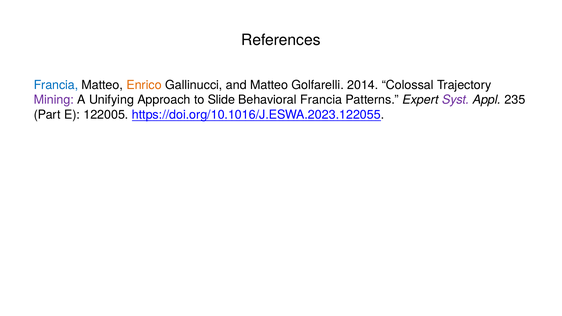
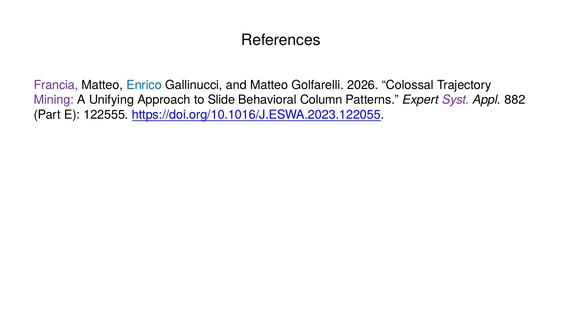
Francia colour: blue -> purple (56, 85)
Enrico colour: orange -> blue (144, 85)
2014: 2014 -> 2026 (363, 85)
Behavioral Francia: Francia -> Column (321, 100)
235: 235 -> 882 (515, 100)
122005: 122005 -> 122555 (106, 115)
